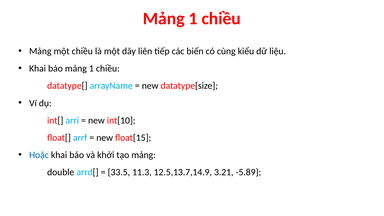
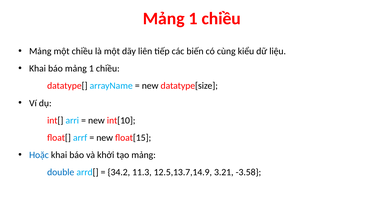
double colour: black -> blue (61, 172)
33.5: 33.5 -> 34.2 (119, 172)
-5.89: -5.89 -> -3.58 (248, 172)
